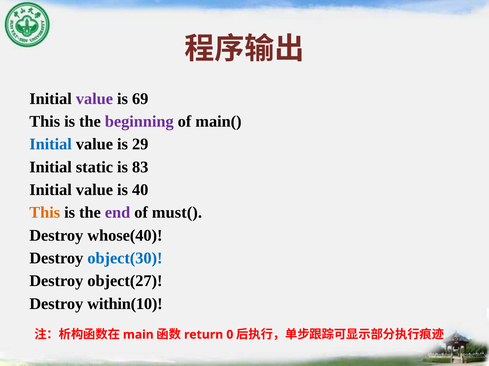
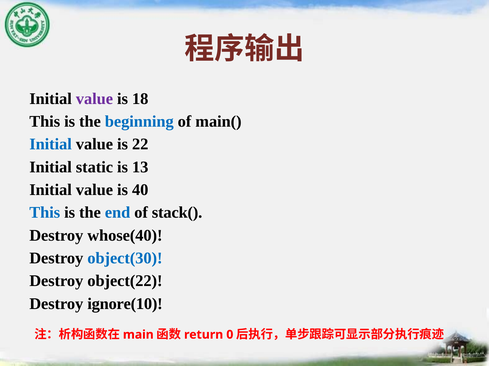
69: 69 -> 18 (140, 99)
beginning colour: purple -> blue (139, 122)
29: 29 -> 22 (140, 145)
83: 83 -> 13 (140, 167)
This colour: orange -> blue (45, 213)
end colour: purple -> blue (118, 213)
must(: must( -> stack( (177, 213)
object(27: object(27 -> object(22 (125, 281)
within(10: within(10 -> ignore(10 (125, 304)
